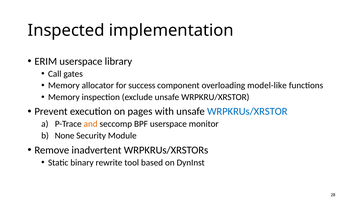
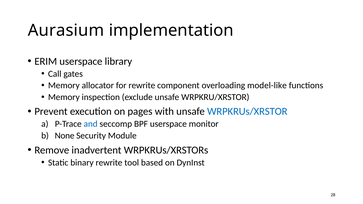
Inspected: Inspected -> Aurasium (66, 30)
for success: success -> rewrite (142, 86)
and colour: orange -> blue (91, 124)
